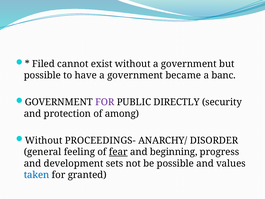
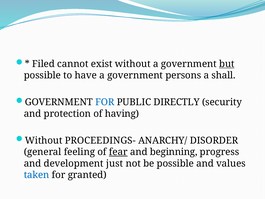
but underline: none -> present (227, 64)
became: became -> persons (183, 75)
banc: banc -> shall (224, 75)
FOR colour: purple -> blue (105, 102)
among: among -> having (122, 114)
sets: sets -> just (115, 163)
